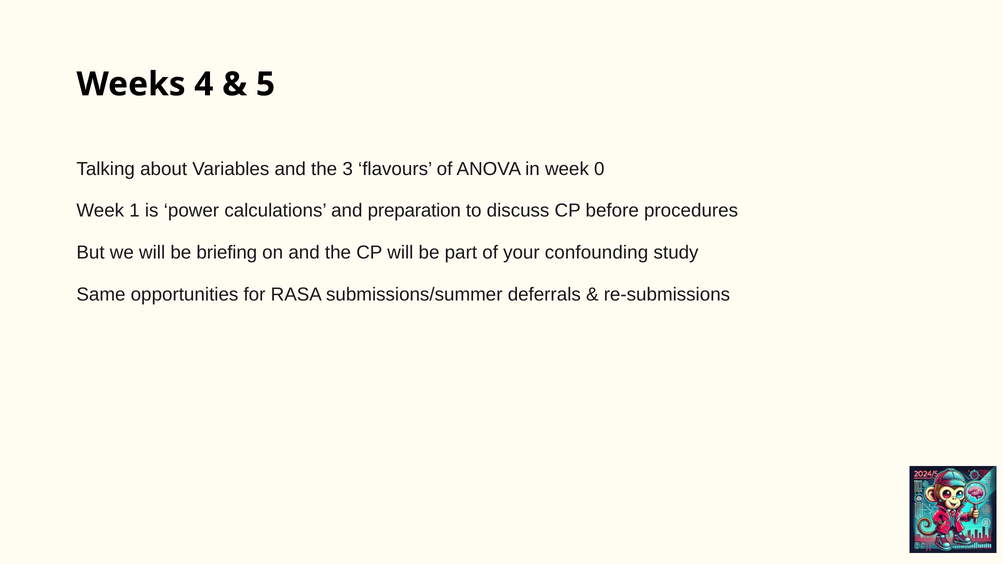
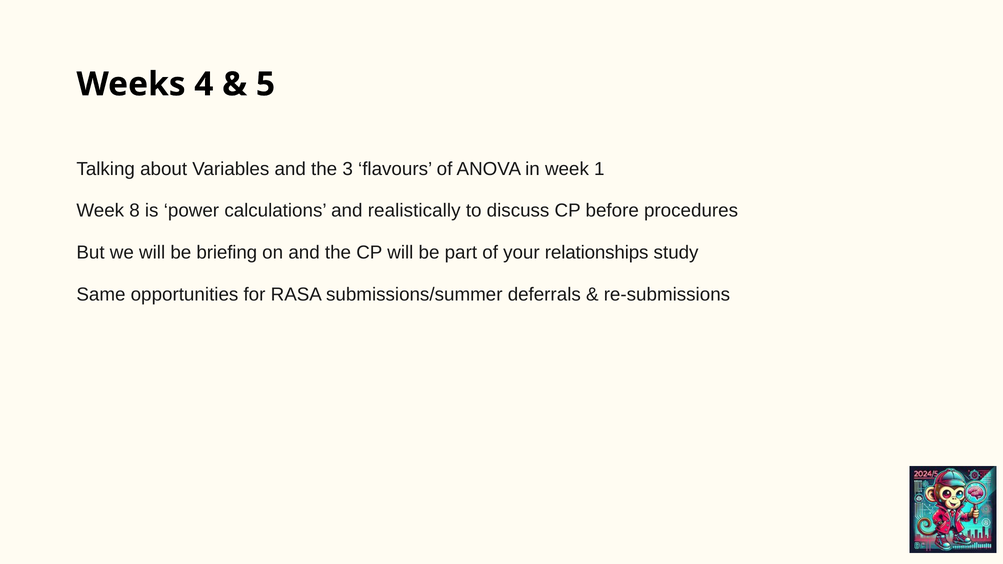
0: 0 -> 1 (599, 169)
1: 1 -> 8 (135, 211)
preparation: preparation -> realistically (414, 211)
confounding: confounding -> relationships (597, 253)
